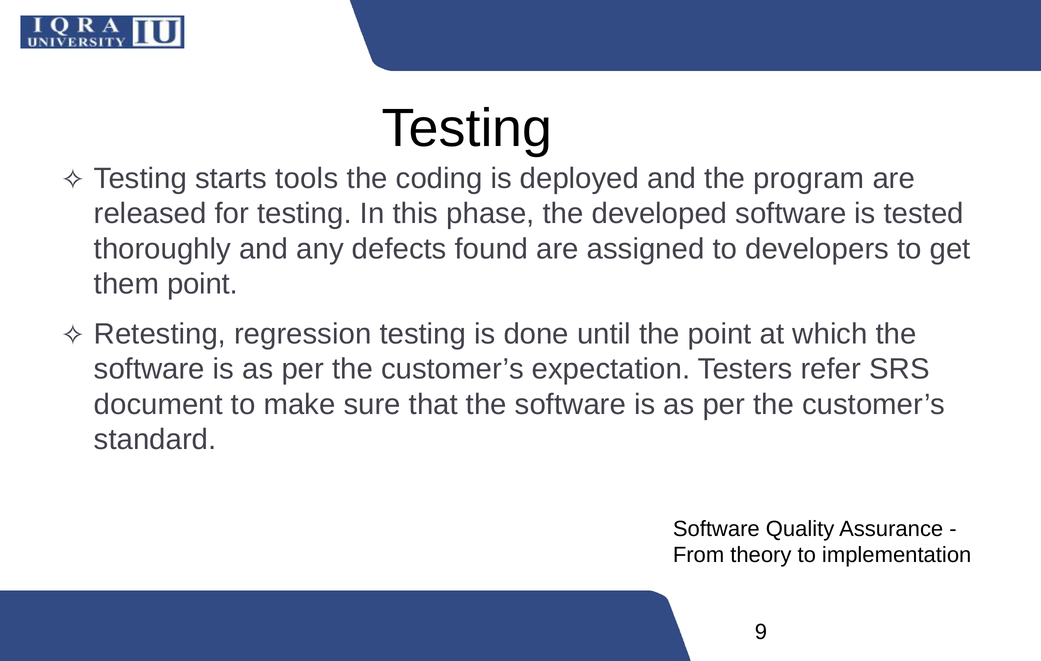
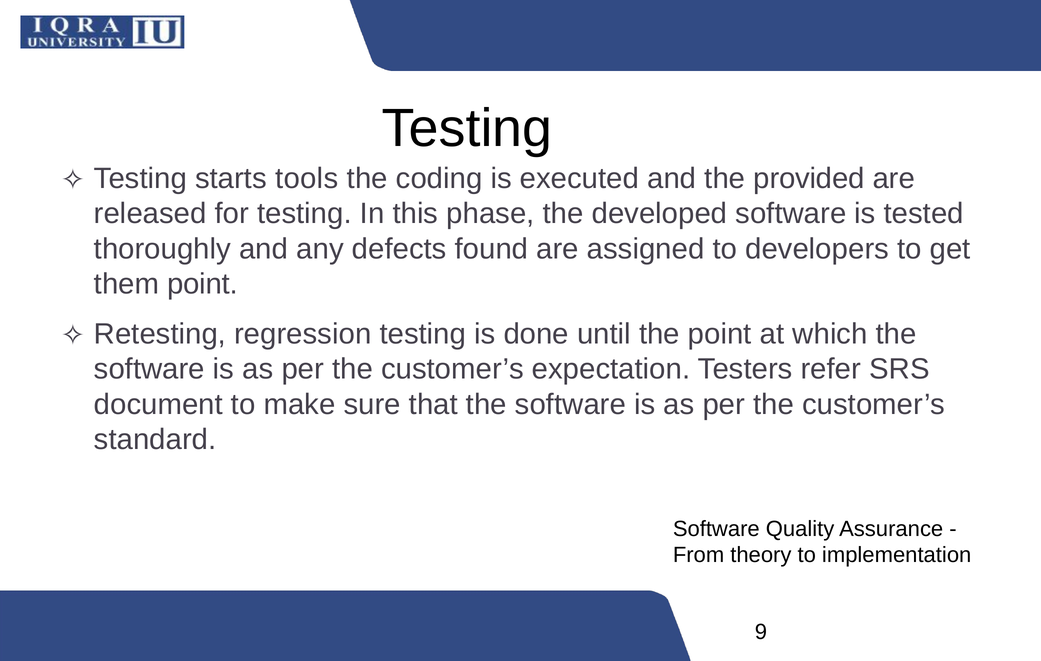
deployed: deployed -> executed (580, 178)
program: program -> provided (809, 178)
